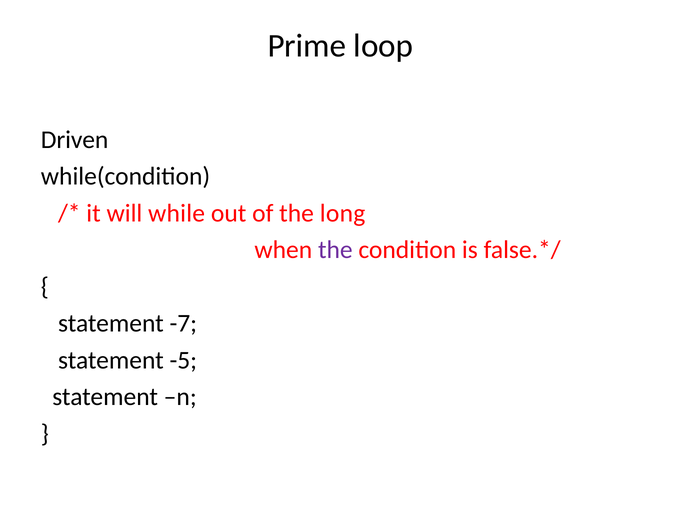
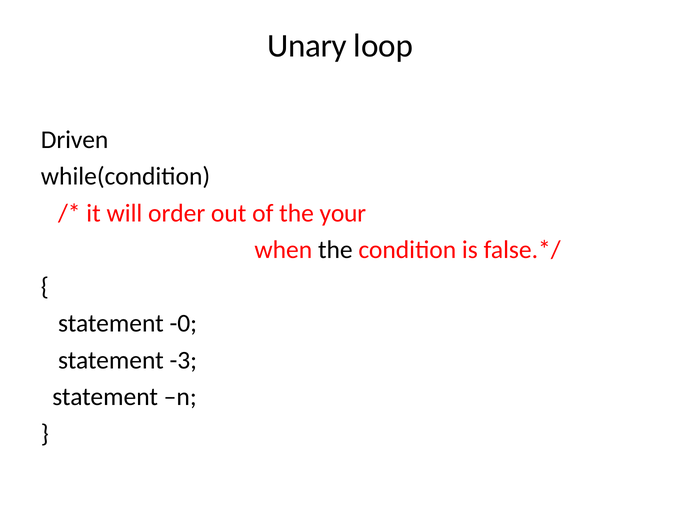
Prime: Prime -> Unary (307, 46)
while: while -> order (177, 213)
long: long -> your (343, 213)
the colour: purple -> black (335, 250)
-7: -7 -> -0 (183, 323)
-5: -5 -> -3 (183, 360)
